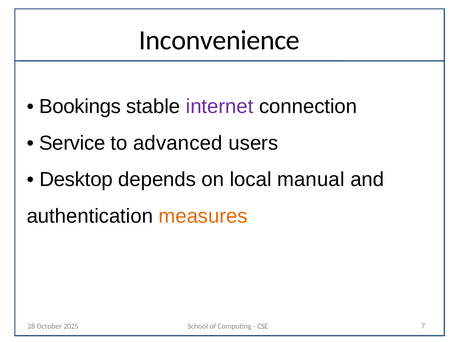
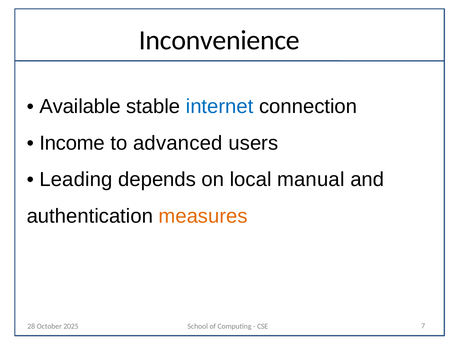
Bookings: Bookings -> Available (80, 107)
internet colour: purple -> blue (220, 107)
Service: Service -> Income (72, 143)
Desktop: Desktop -> Leading (76, 180)
